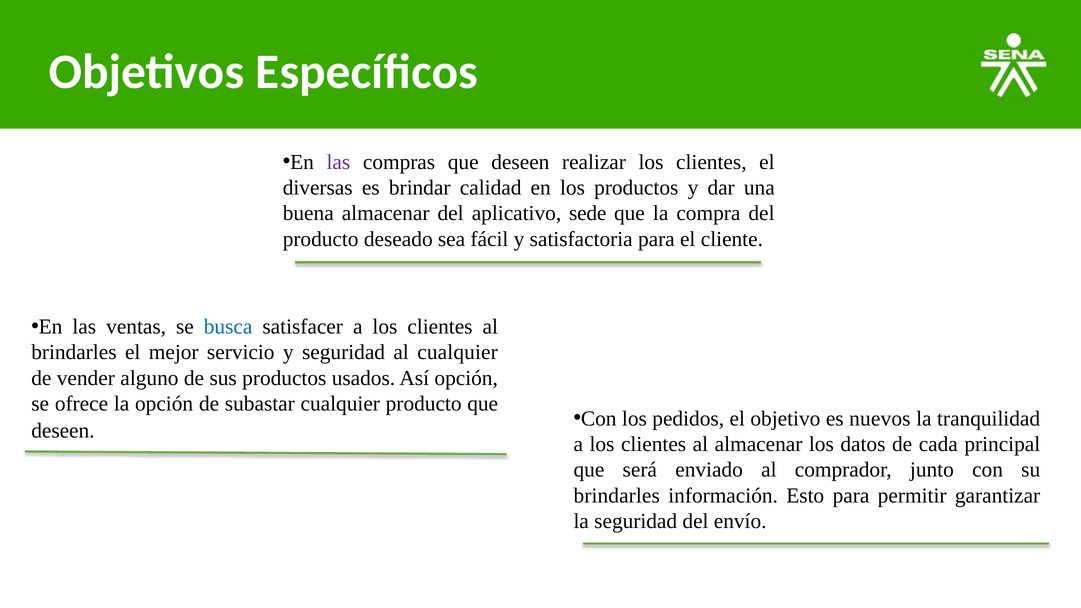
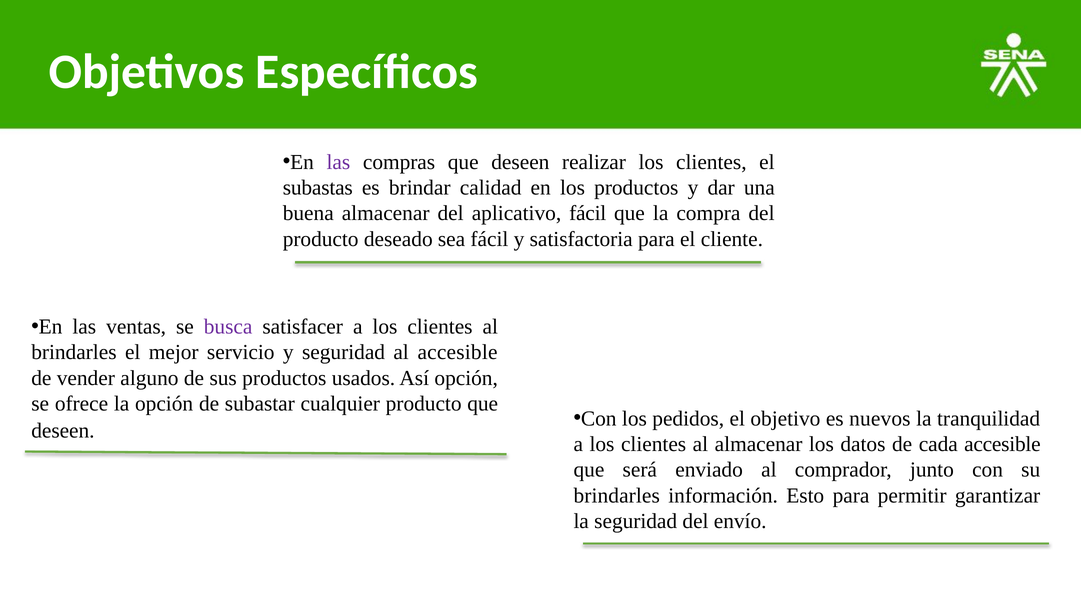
diversas: diversas -> subastas (318, 188)
aplicativo sede: sede -> fácil (588, 213)
busca colour: blue -> purple (228, 327)
al cualquier: cualquier -> accesible (458, 352)
cada principal: principal -> accesible (1002, 444)
